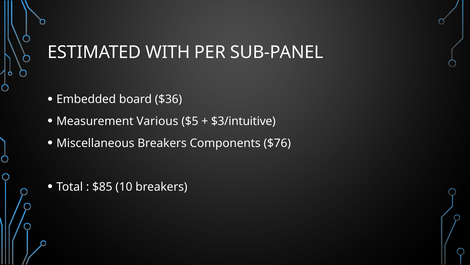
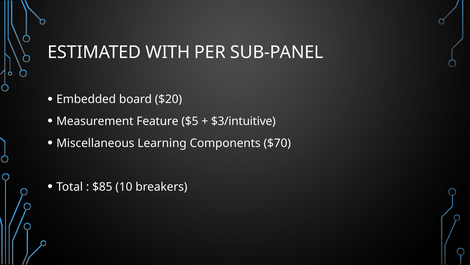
$36: $36 -> $20 (168, 99)
Various: Various -> Feature (157, 121)
Miscellaneous Breakers: Breakers -> Learning (162, 143)
$76: $76 -> $70 (277, 143)
